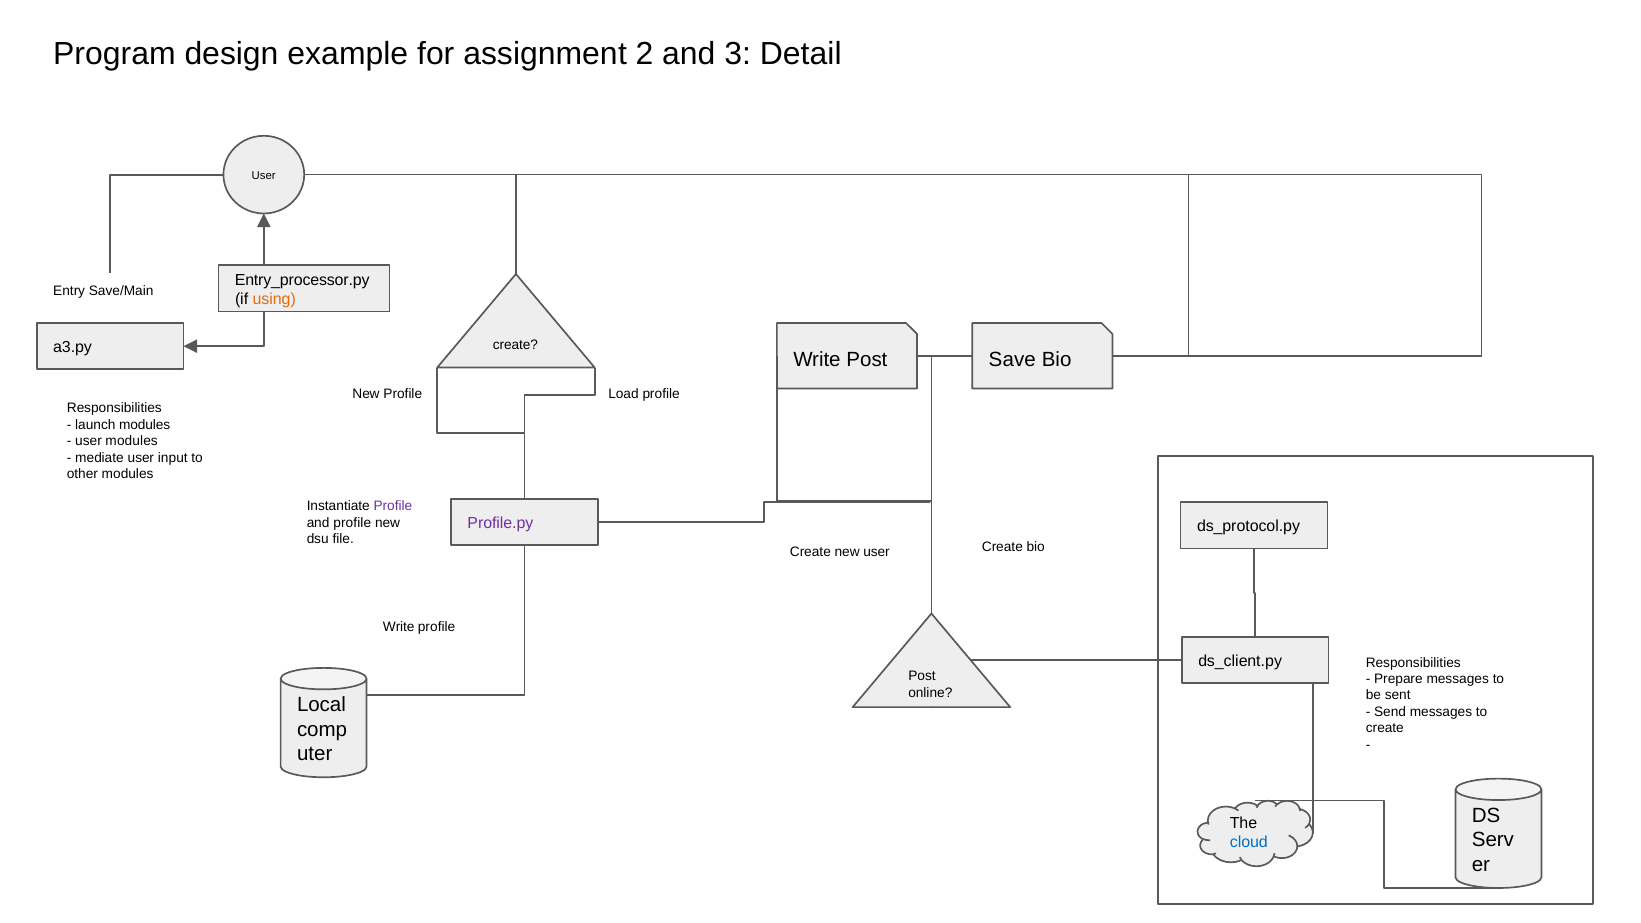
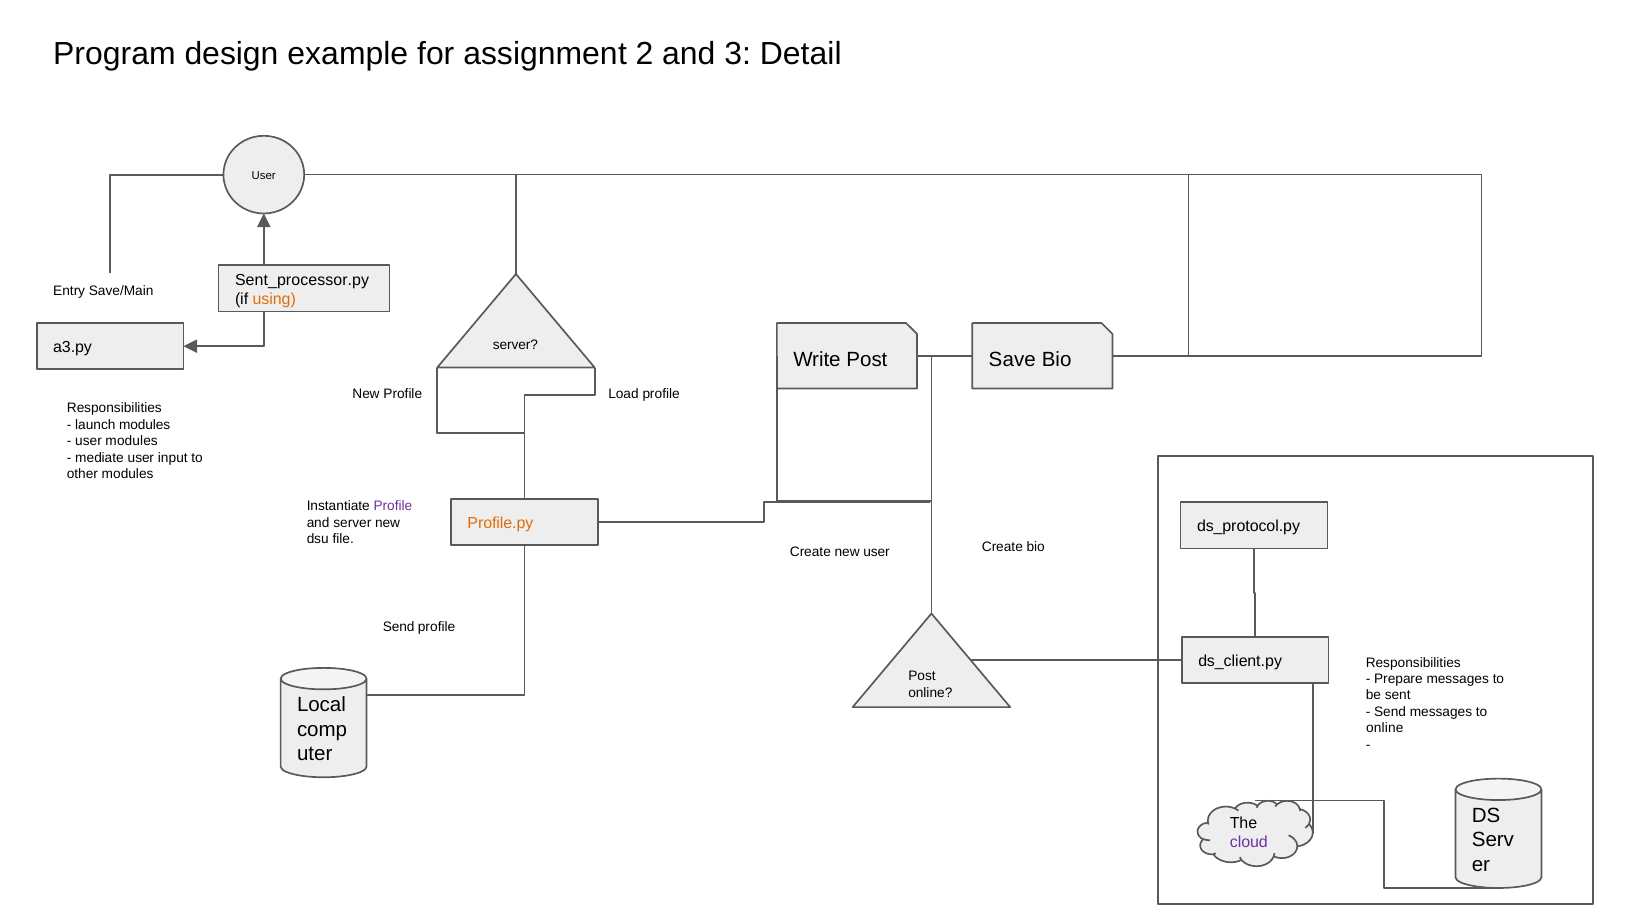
Entry_processor.py: Entry_processor.py -> Sent_processor.py (302, 280)
create: create -> server (515, 345)
Profile.py colour: purple -> orange (500, 523)
and profile: profile -> server (352, 523)
Write: Write -> Send (399, 627)
create: create -> online (1385, 728)
cloud colour: blue -> purple (1249, 843)
